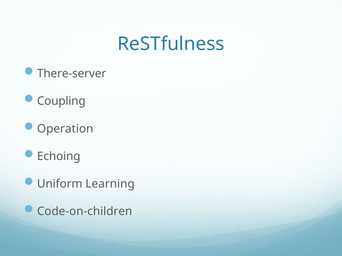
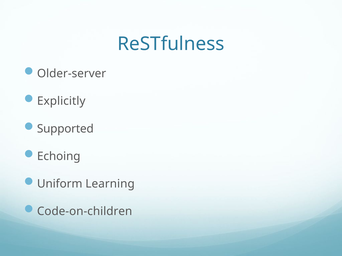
There-server: There-server -> Older-server (72, 73)
Coupling: Coupling -> Explicitly (61, 101)
Operation: Operation -> Supported (65, 129)
